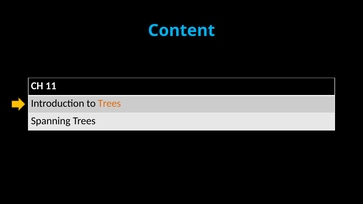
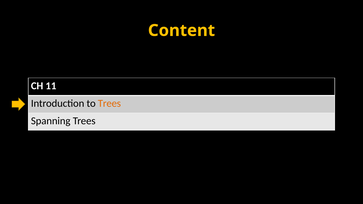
Content colour: light blue -> yellow (181, 30)
